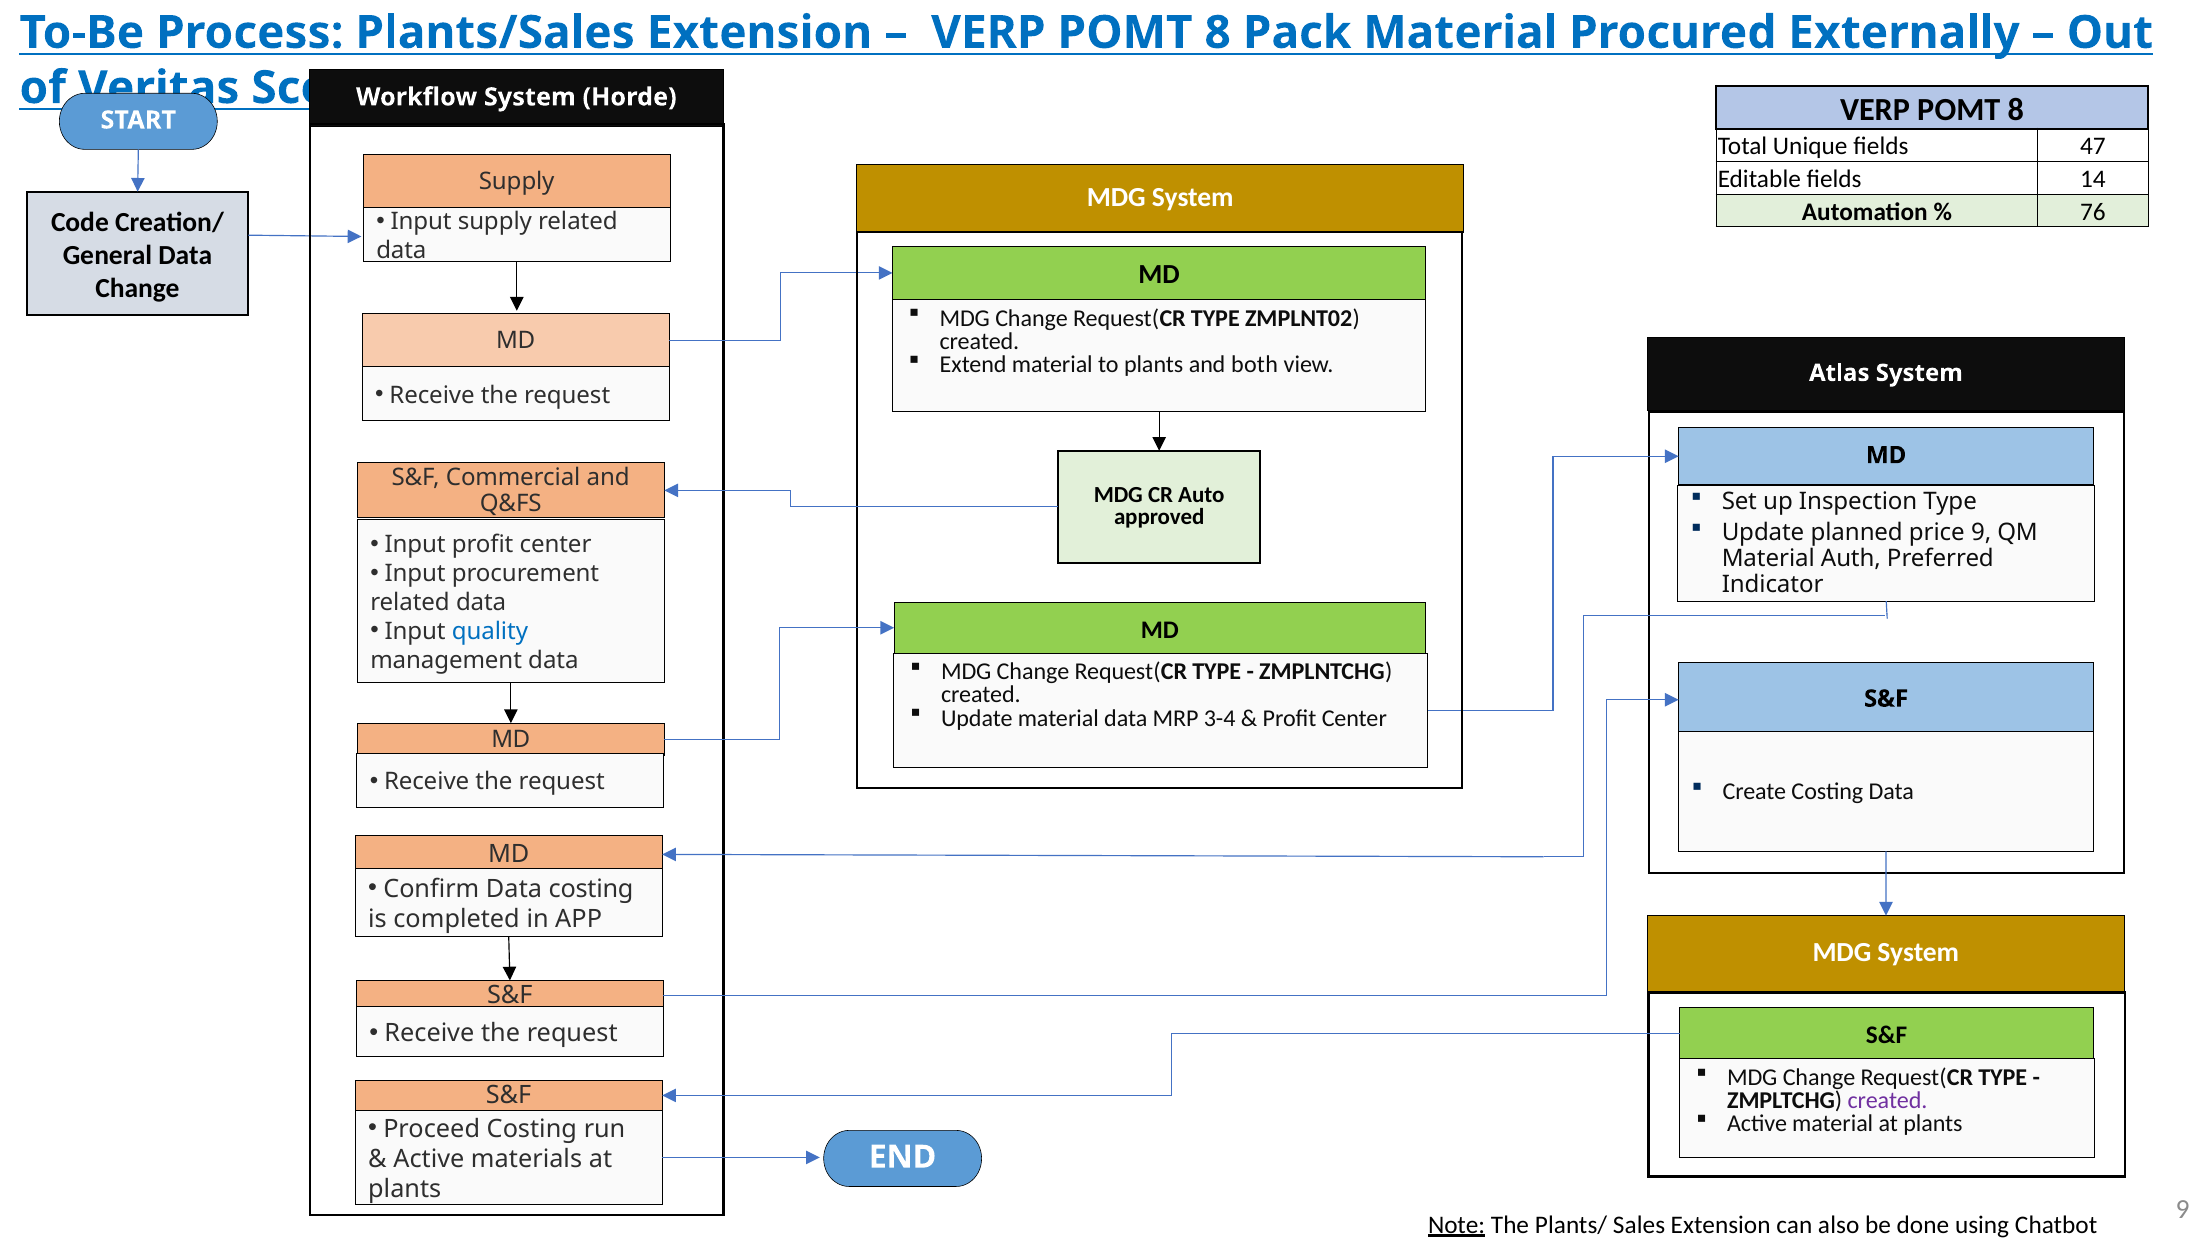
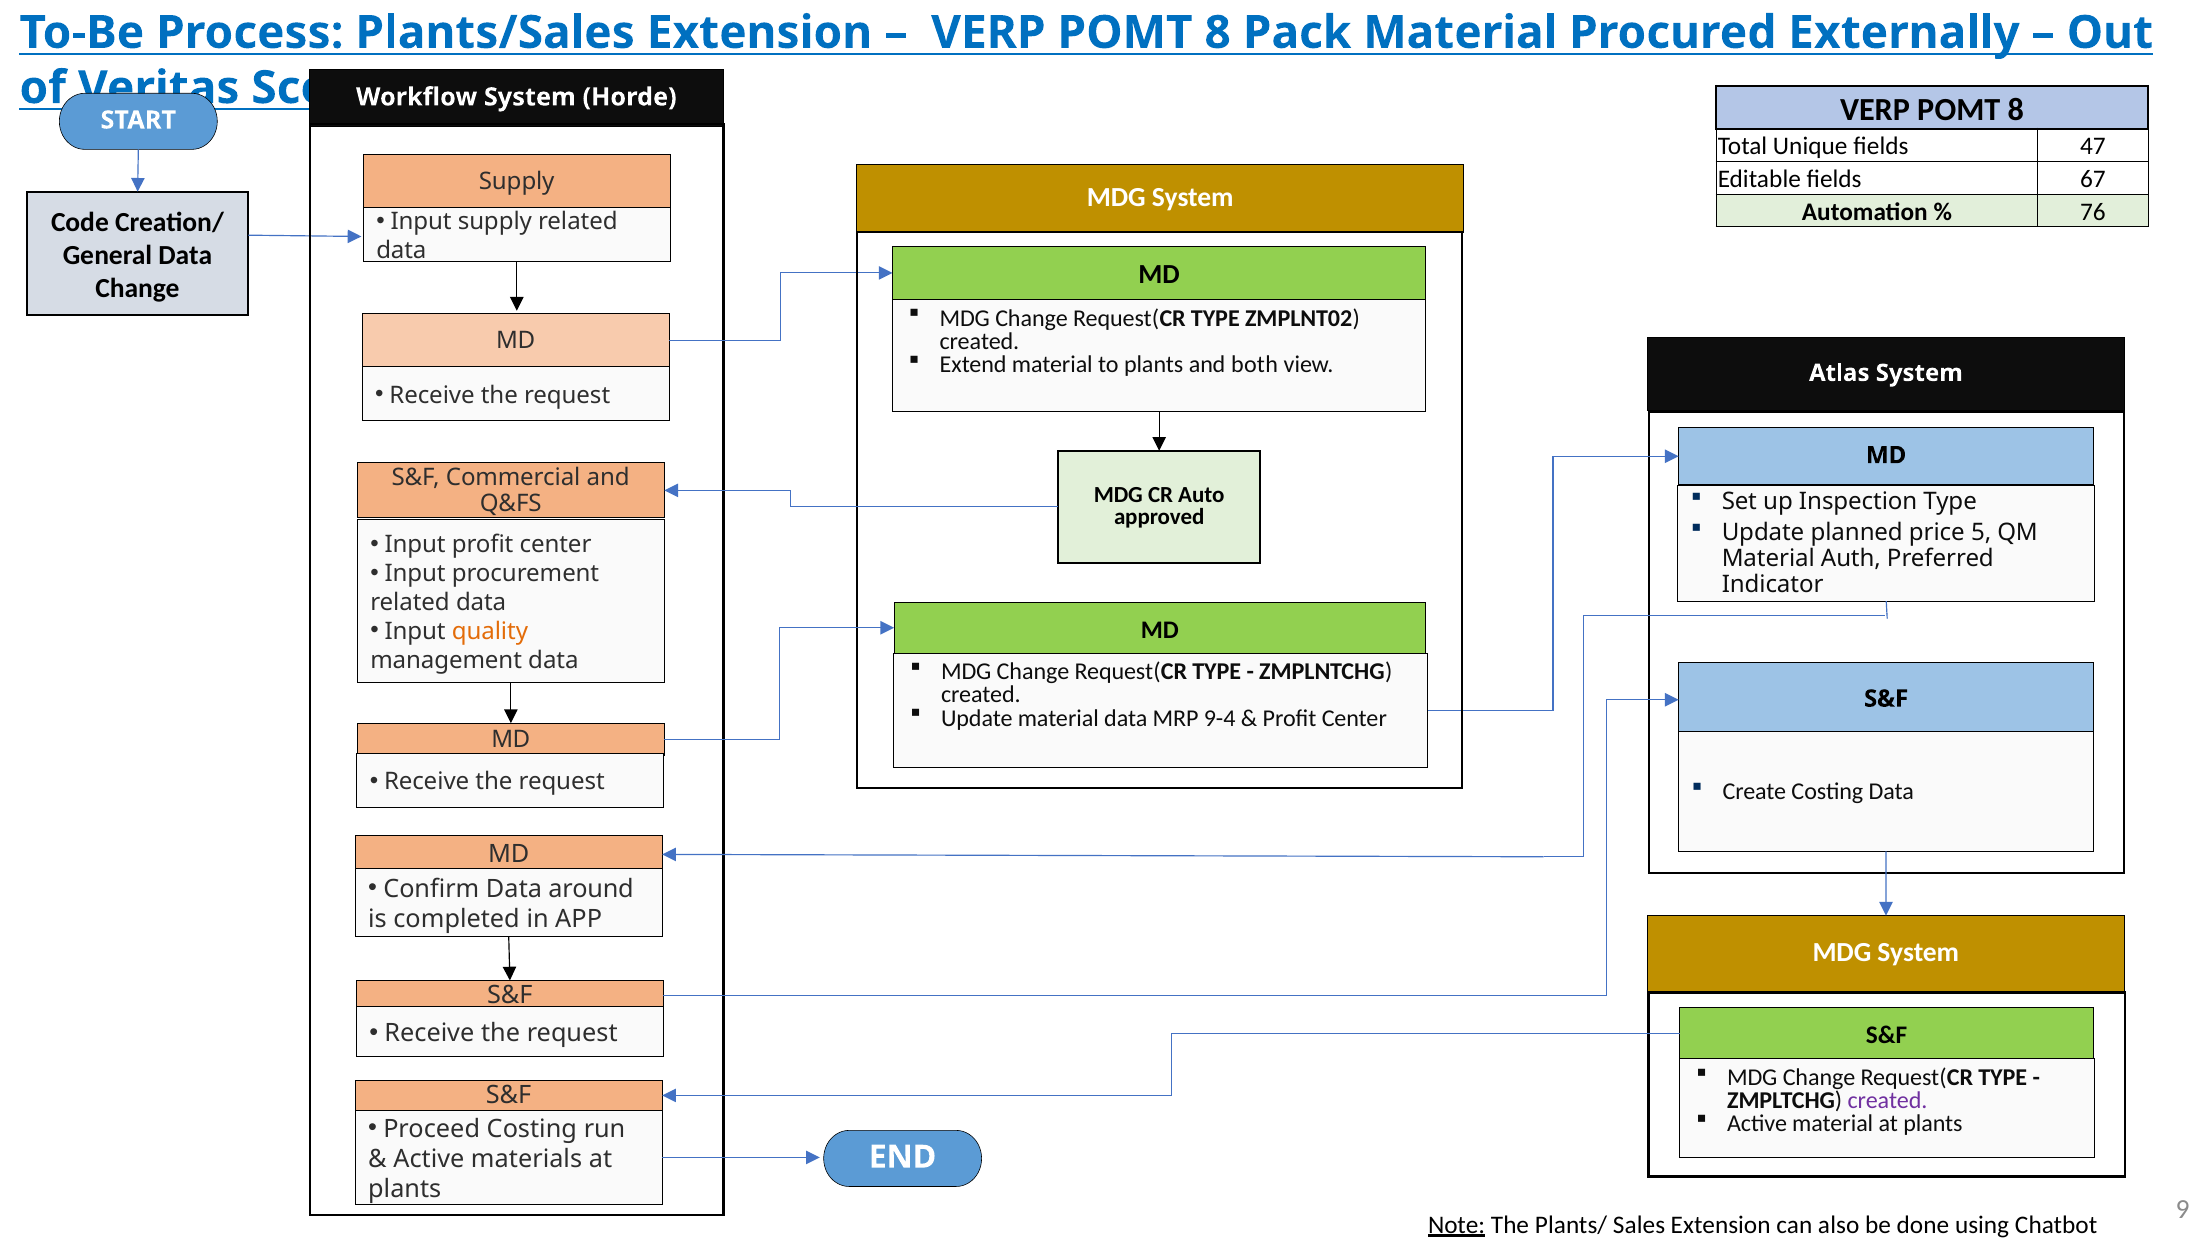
14: 14 -> 67 (2093, 179)
price 9: 9 -> 5 (1981, 532)
quality colour: blue -> orange (490, 631)
3-4: 3-4 -> 9-4 (1220, 718)
Data costing: costing -> around (591, 889)
